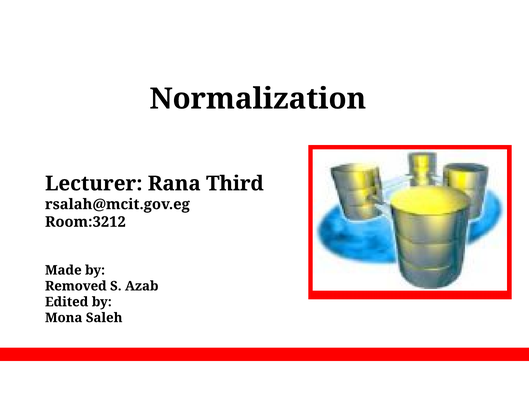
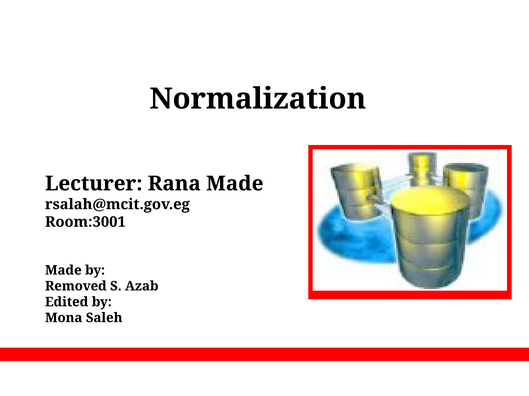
Rana Third: Third -> Made (235, 184)
Room:3212: Room:3212 -> Room:3001 (85, 222)
